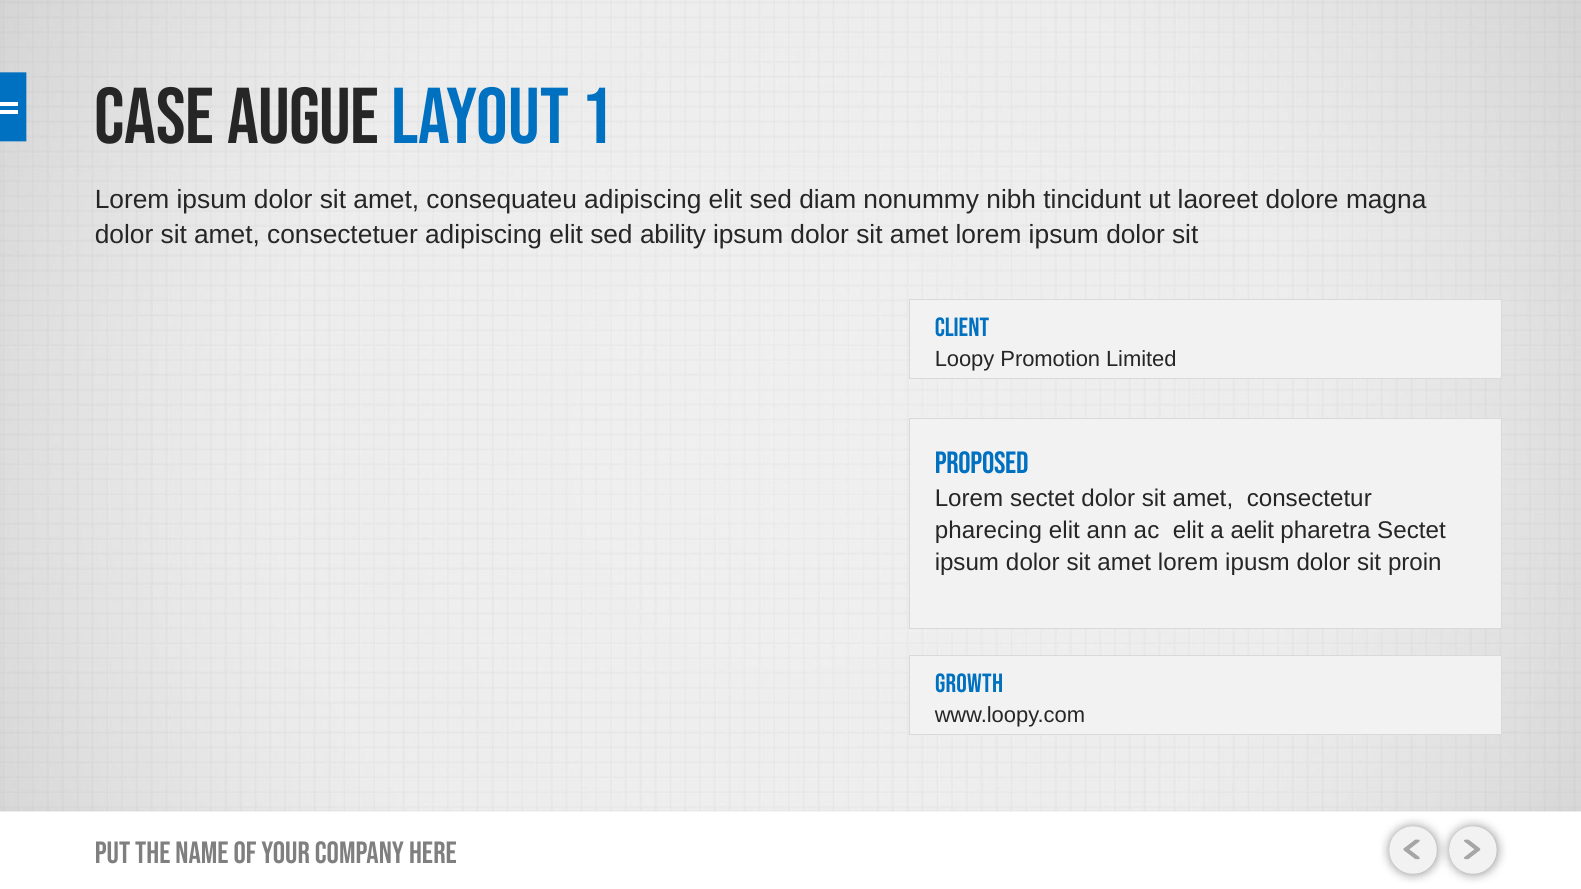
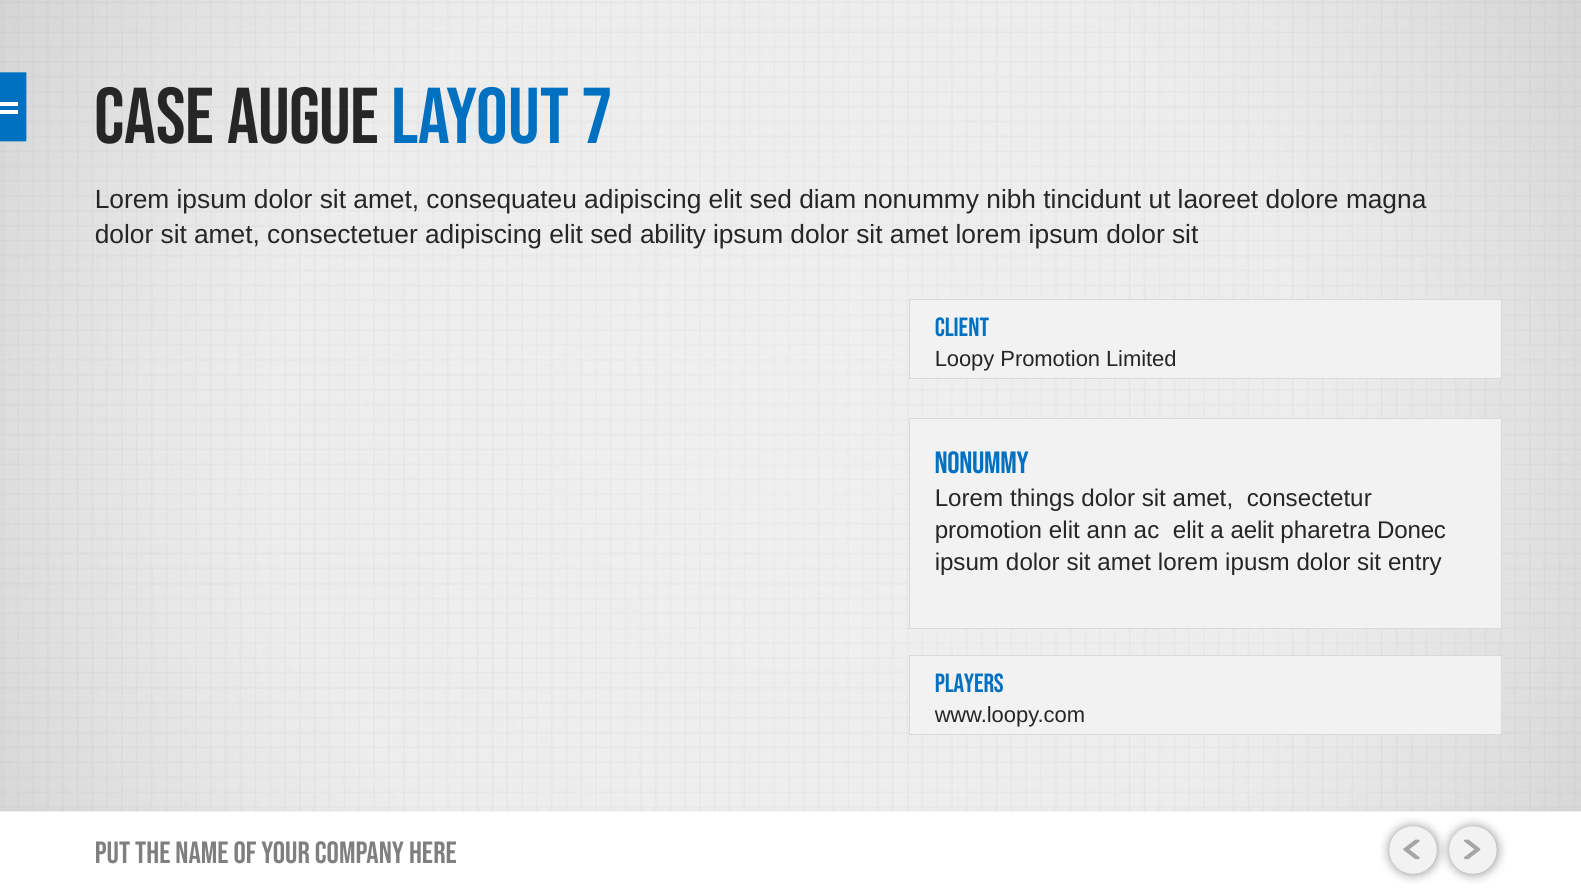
1: 1 -> 7 (597, 118)
PROPOSED: PROPOSED -> NONUMMY (982, 464)
Lorem sectet: sectet -> things (1042, 499)
pharecing: pharecing -> promotion (988, 531)
pharetra Sectet: Sectet -> Donec (1412, 531)
proin: proin -> entry (1415, 563)
GROWTH: GROWTH -> PLAYERS (969, 684)
